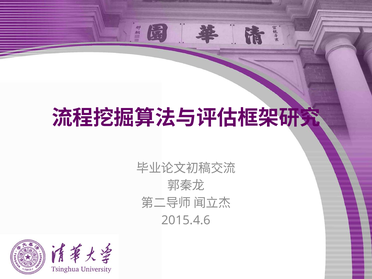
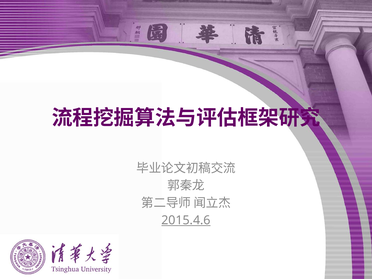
2015.4.6 underline: none -> present (186, 220)
